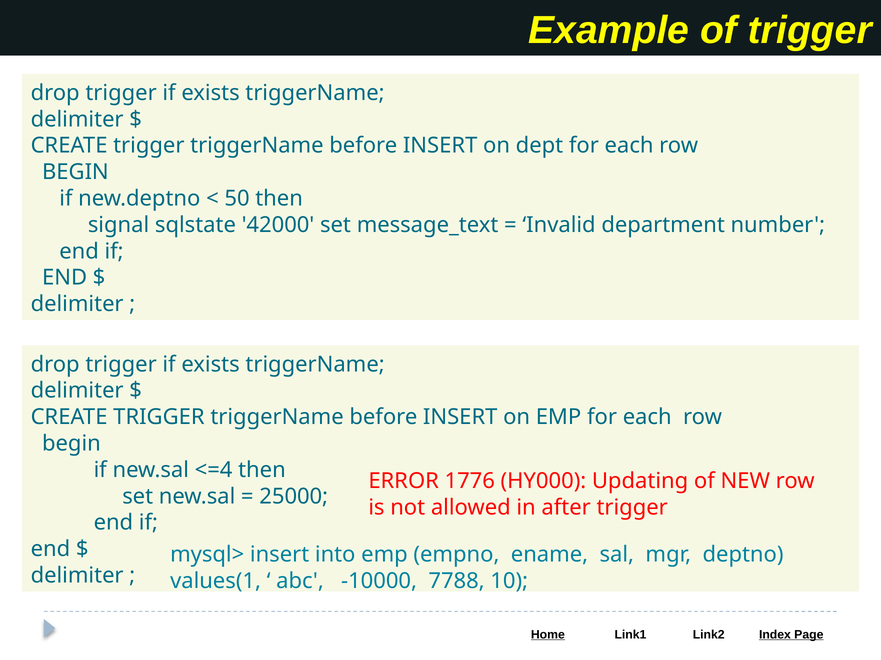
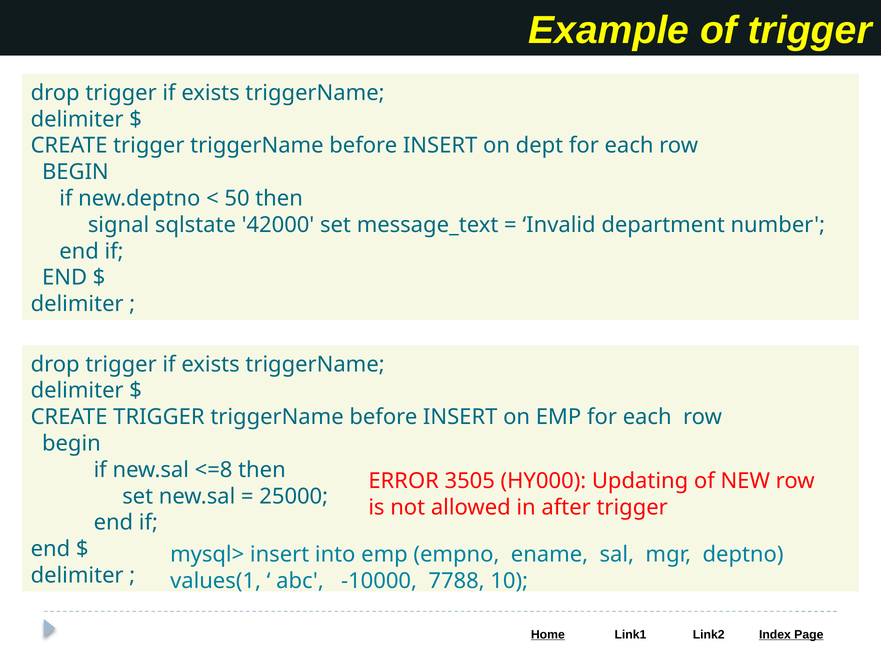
<=4: <=4 -> <=8 (214, 470)
1776: 1776 -> 3505 (470, 482)
